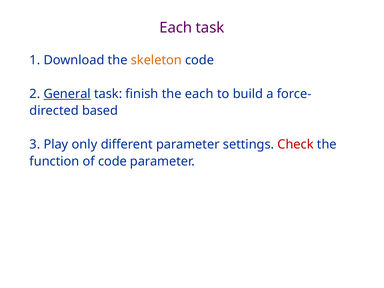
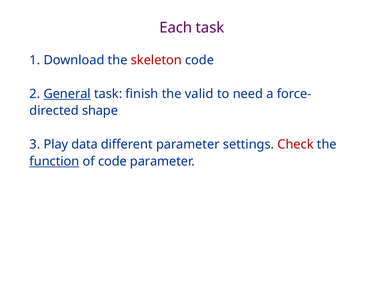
skeleton colour: orange -> red (156, 60)
the each: each -> valid (199, 94)
build: build -> need (248, 94)
based: based -> shape (100, 111)
only: only -> data (85, 144)
function underline: none -> present (54, 161)
